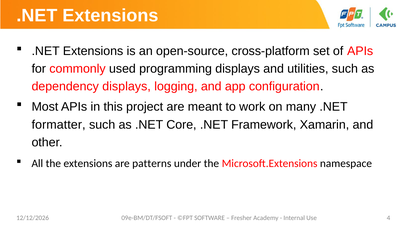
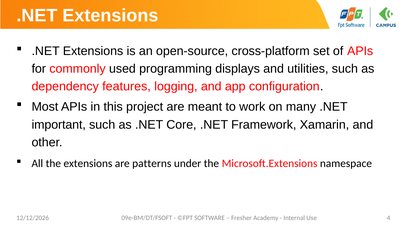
dependency displays: displays -> features (127, 86)
formatter: formatter -> important (59, 125)
